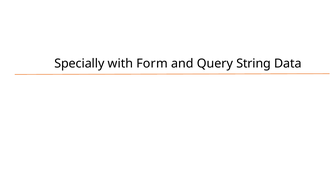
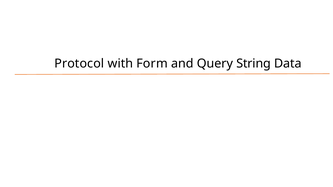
Specially: Specially -> Protocol (79, 64)
